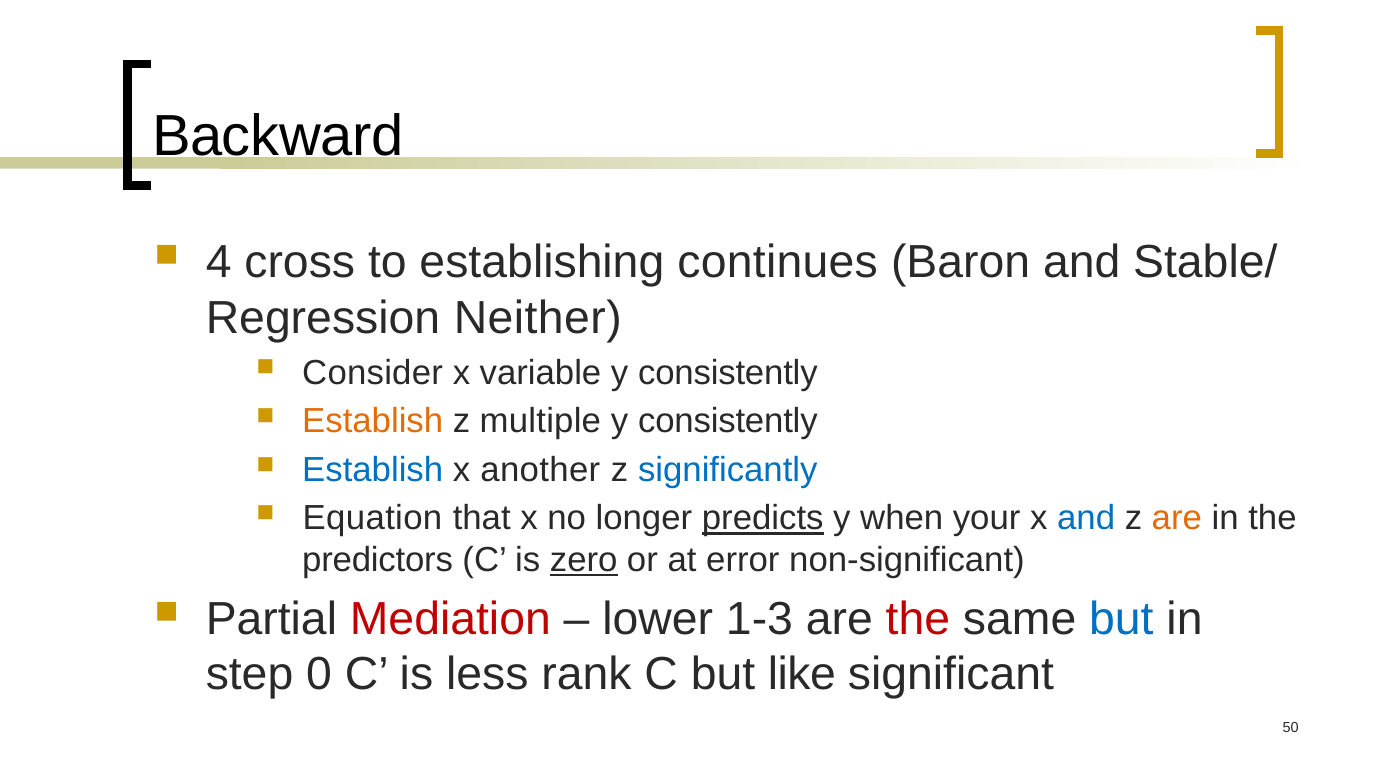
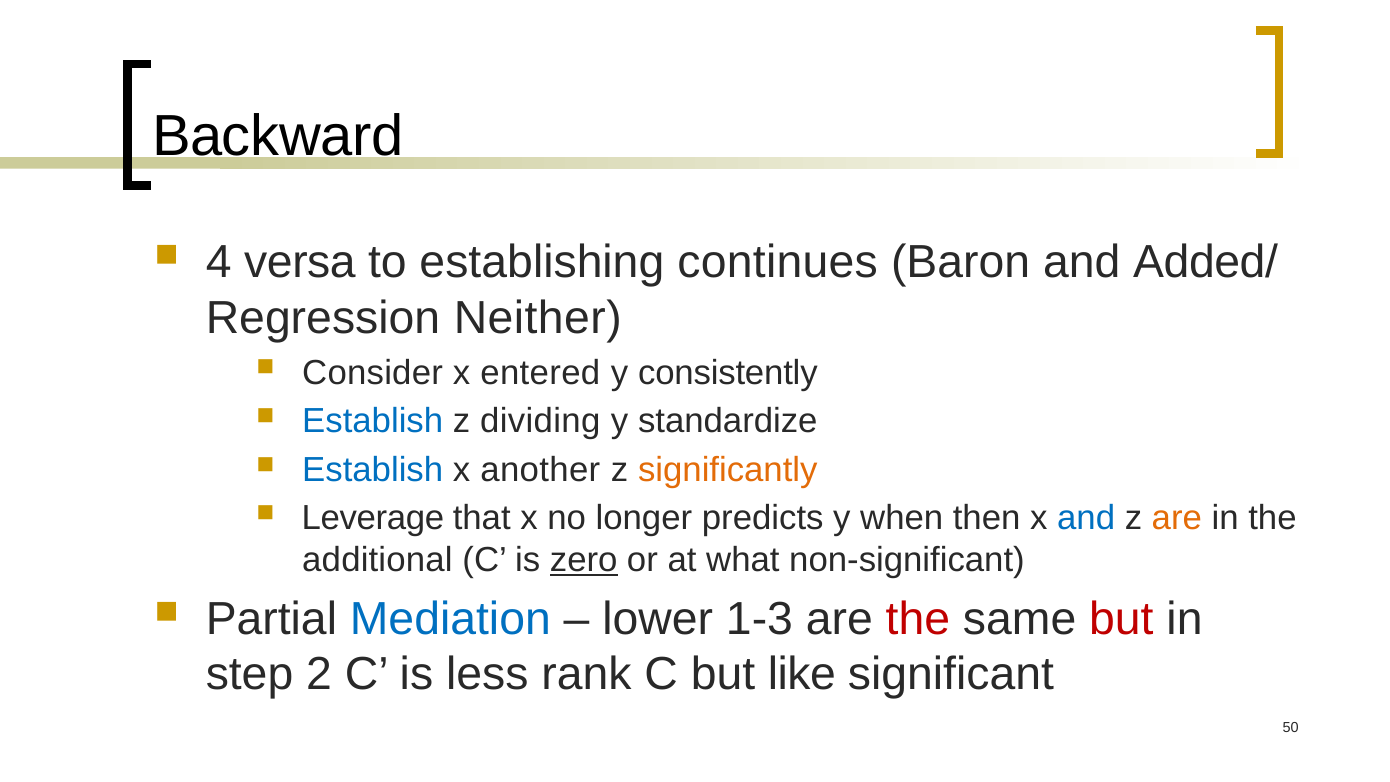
cross: cross -> versa (300, 262)
Stable/: Stable/ -> Added/ (1206, 262)
variable: variable -> entered (540, 373)
Establish colour: orange -> blue (373, 421)
multiple: multiple -> dividing (540, 421)
consistently: consistently -> standardize (728, 421)
significantly colour: blue -> orange (728, 470)
Equation: Equation -> Leverage (373, 518)
predicts underline: present -> none (763, 518)
your: your -> then (987, 518)
predictors: predictors -> additional (377, 560)
error: error -> what (743, 560)
Mediation colour: red -> blue (450, 619)
but colour: blue -> red (1121, 619)
0: 0 -> 2 (319, 674)
